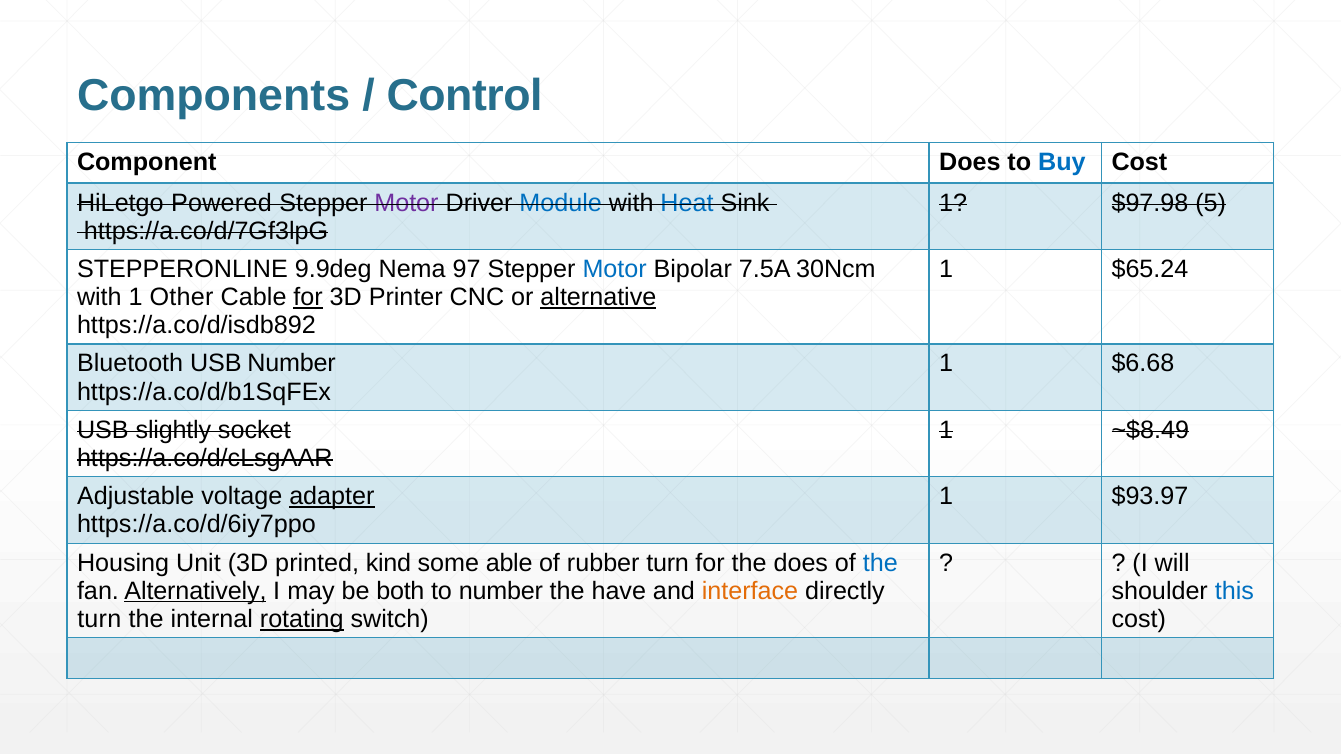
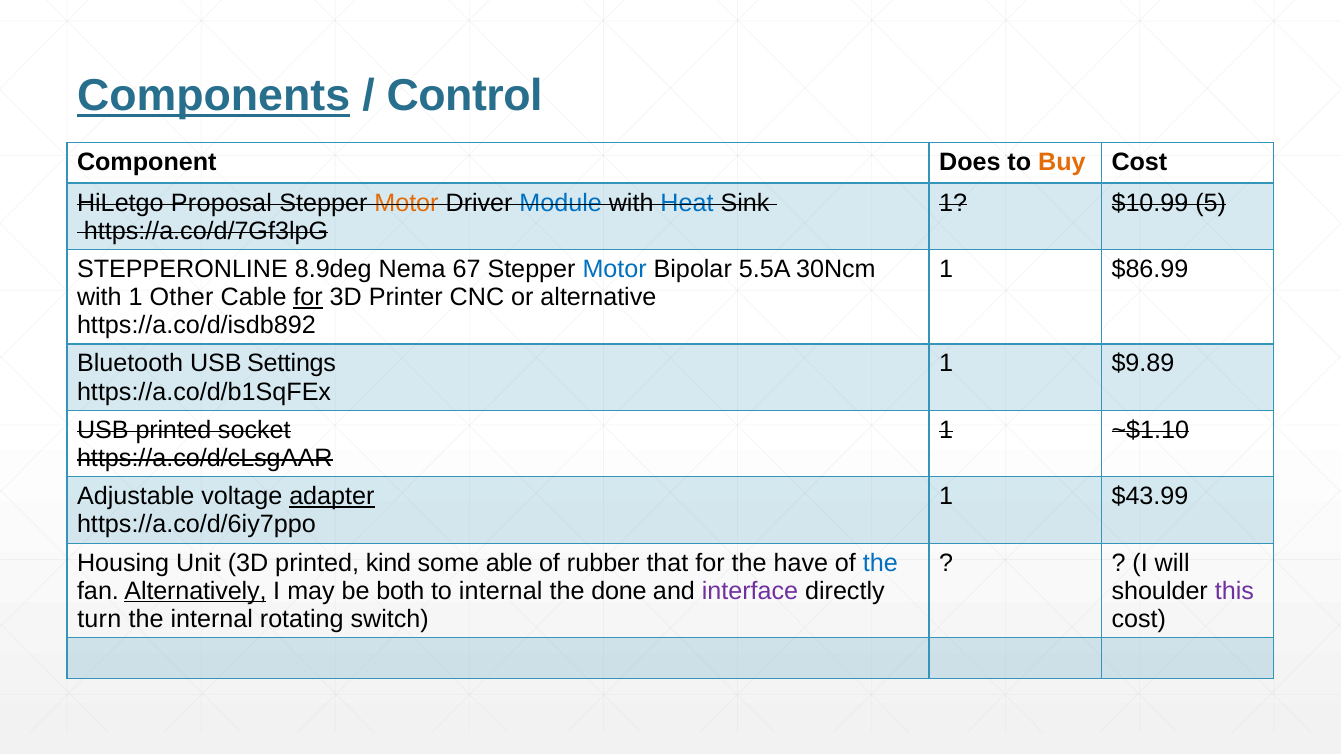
Components underline: none -> present (214, 96)
Buy colour: blue -> orange (1062, 162)
Powered: Powered -> Proposal (221, 203)
Motor colour: purple -> orange (406, 203)
$97.98: $97.98 -> $10.99 (1150, 203)
9.9deg: 9.9deg -> 8.9deg (333, 269)
97: 97 -> 67 (467, 269)
7.5A: 7.5A -> 5.5A (765, 269)
$65.24: $65.24 -> $86.99 (1150, 269)
alternative underline: present -> none (598, 297)
USB Number: Number -> Settings (292, 364)
$6.68: $6.68 -> $9.89 (1143, 364)
USB slightly: slightly -> printed (173, 430)
~$8.49: ~$8.49 -> ~$1.10 (1150, 430)
$93.97: $93.97 -> $43.99 (1150, 497)
rubber turn: turn -> that (667, 563)
the does: does -> have (801, 563)
to number: number -> internal (501, 591)
have: have -> done (619, 591)
interface colour: orange -> purple (750, 591)
this colour: blue -> purple (1234, 591)
rotating underline: present -> none (302, 619)
